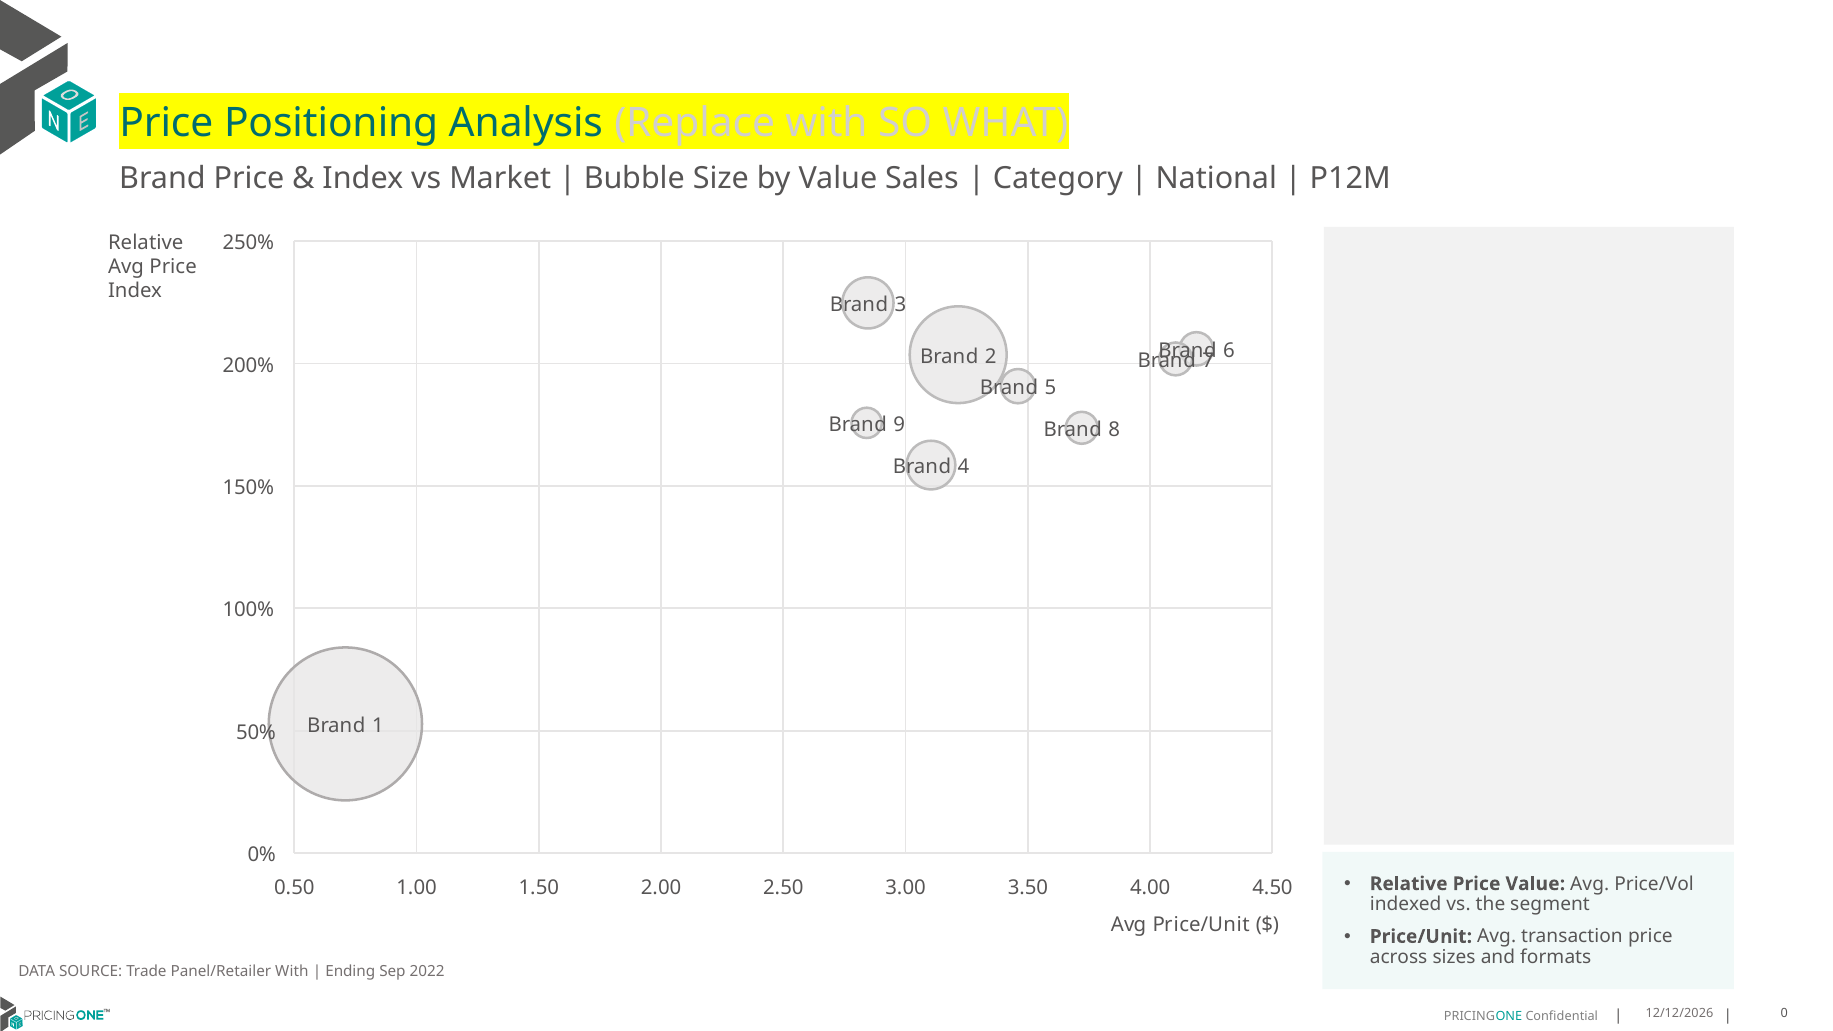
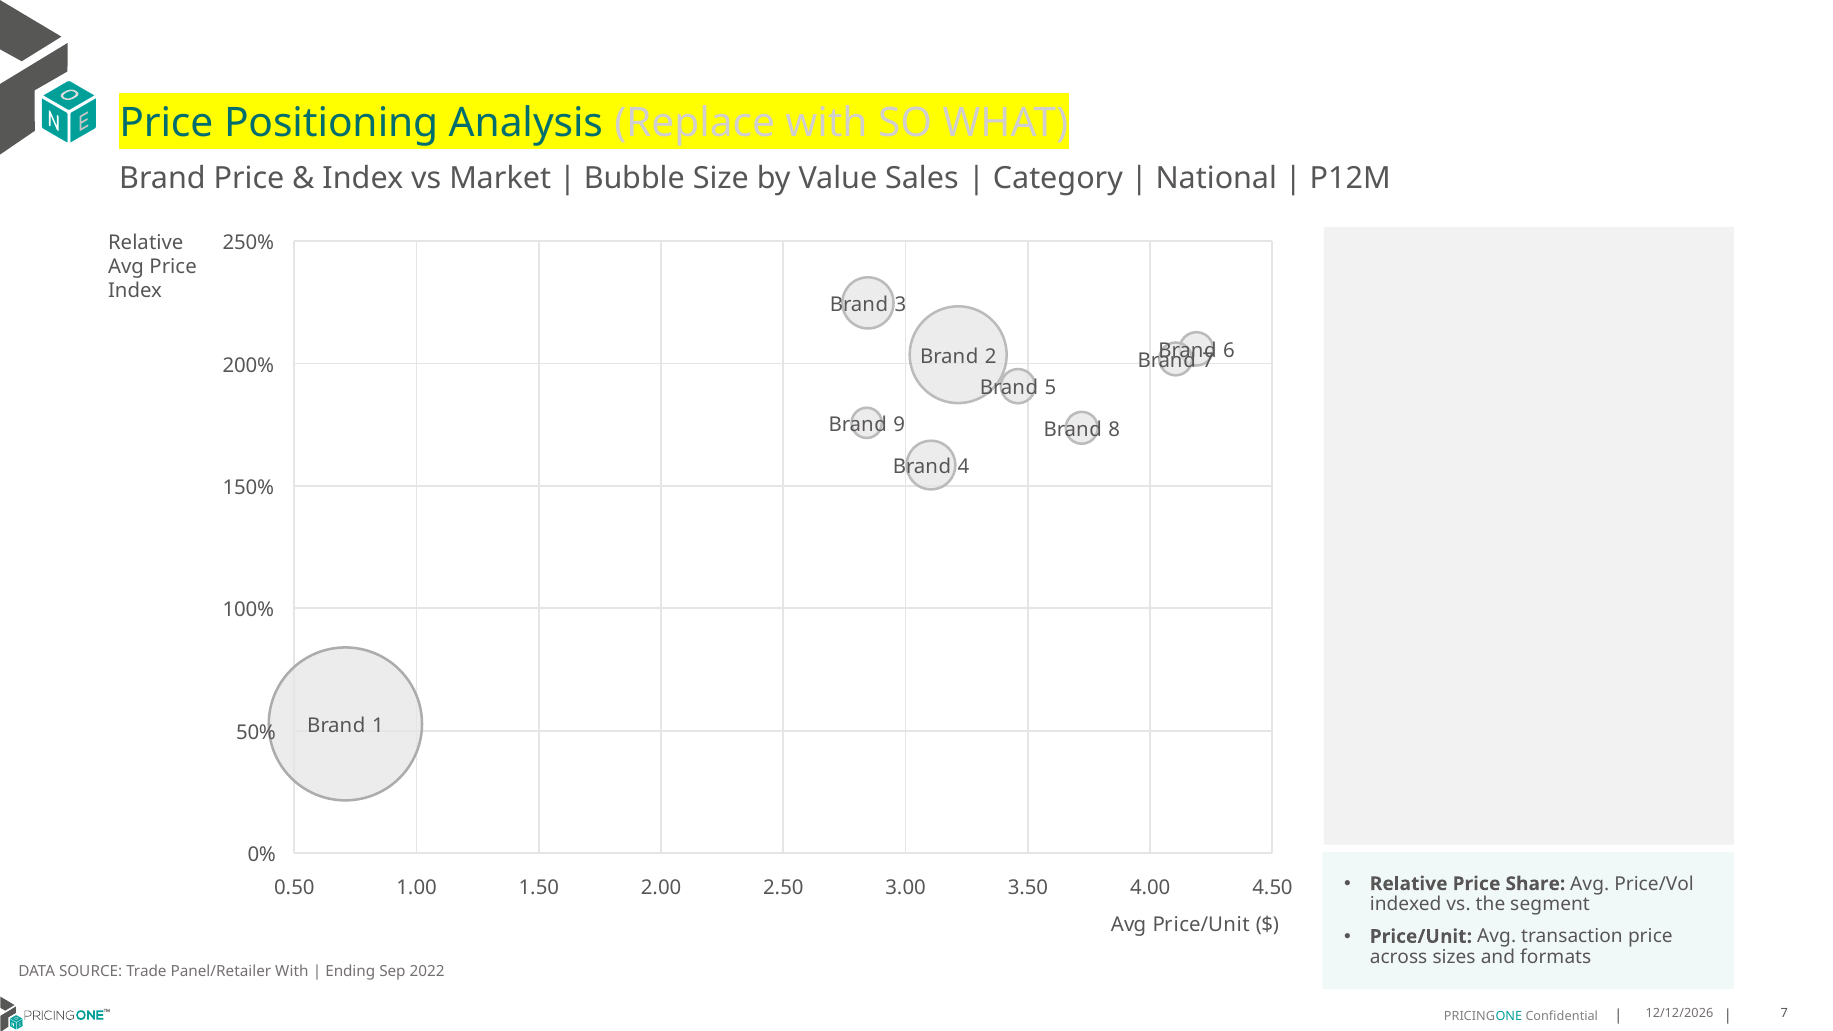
Price Value: Value -> Share (1535, 884)
0: 0 -> 7 (1784, 1014)
